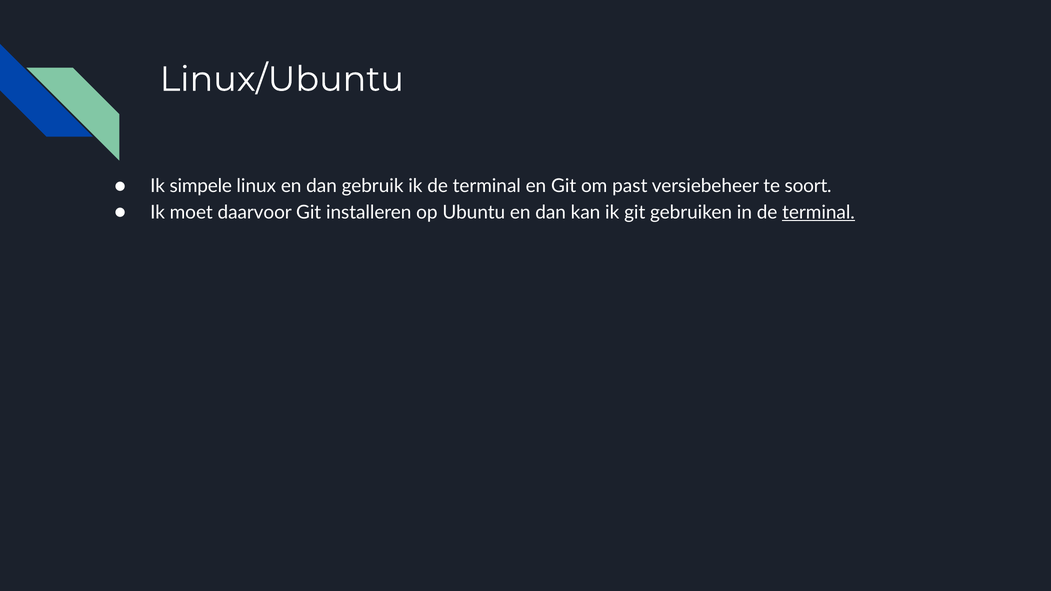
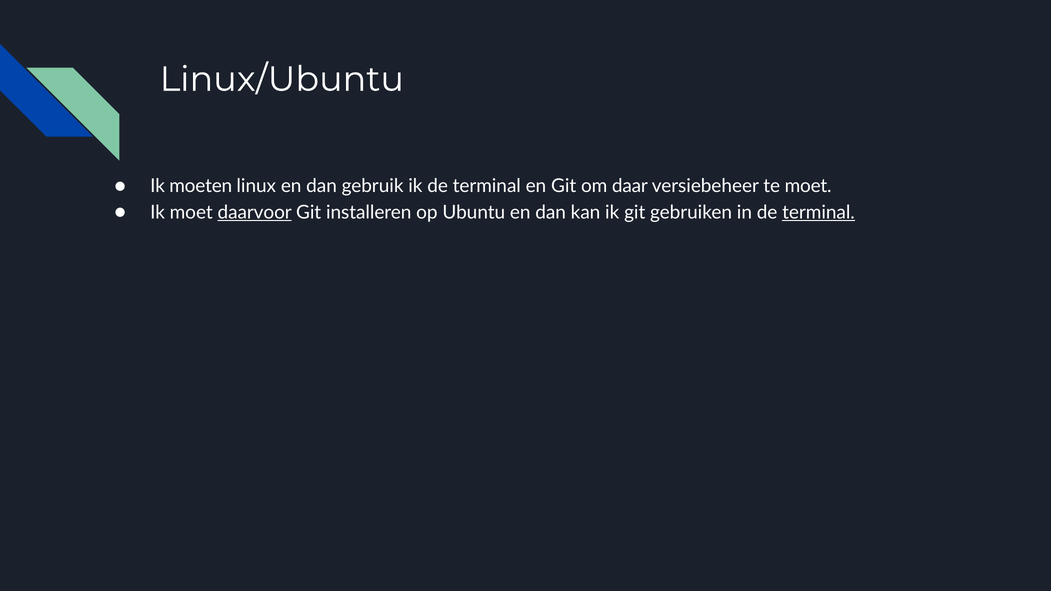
simpele: simpele -> moeten (201, 186)
past: past -> daar (630, 186)
te soort: soort -> moet (808, 186)
daarvoor underline: none -> present (255, 212)
